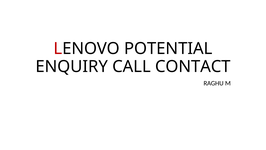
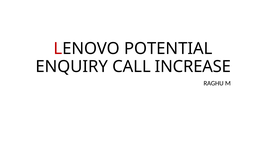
CONTACT: CONTACT -> INCREASE (193, 66)
